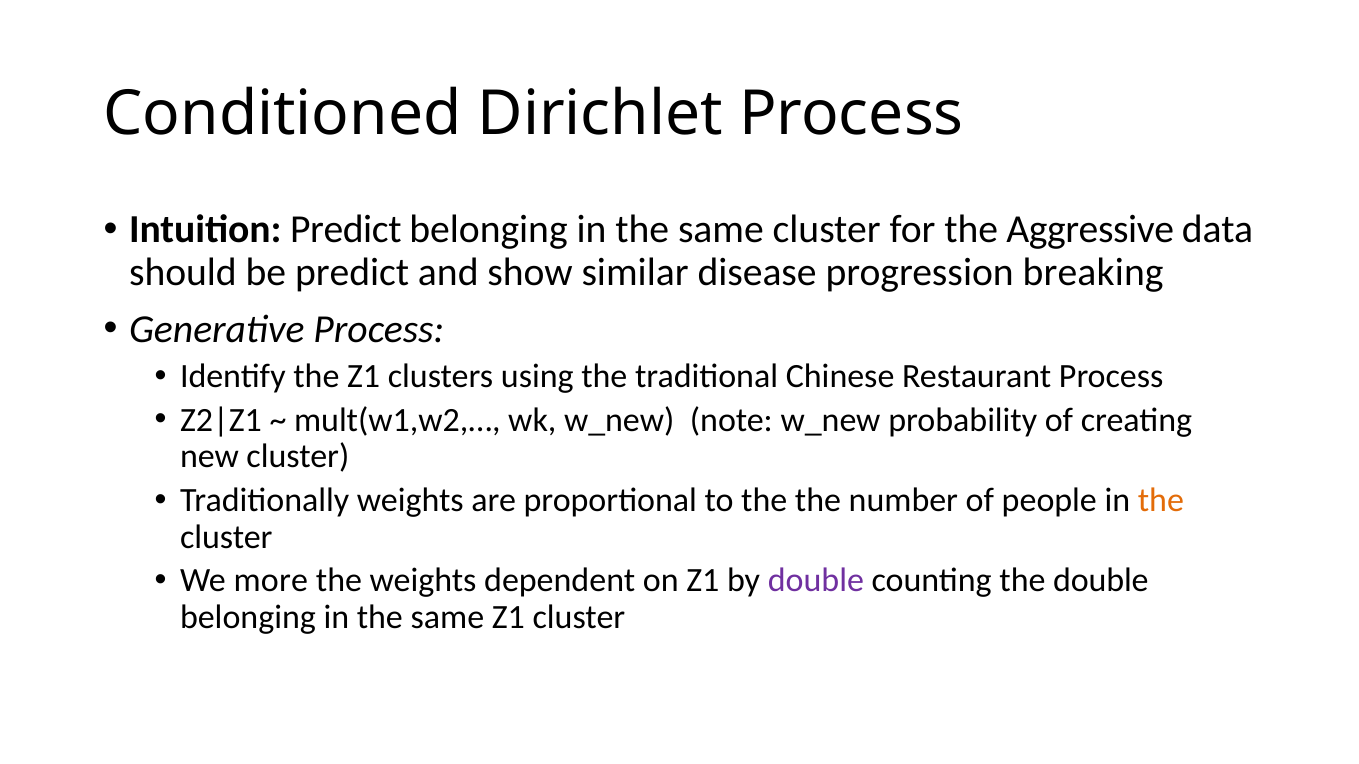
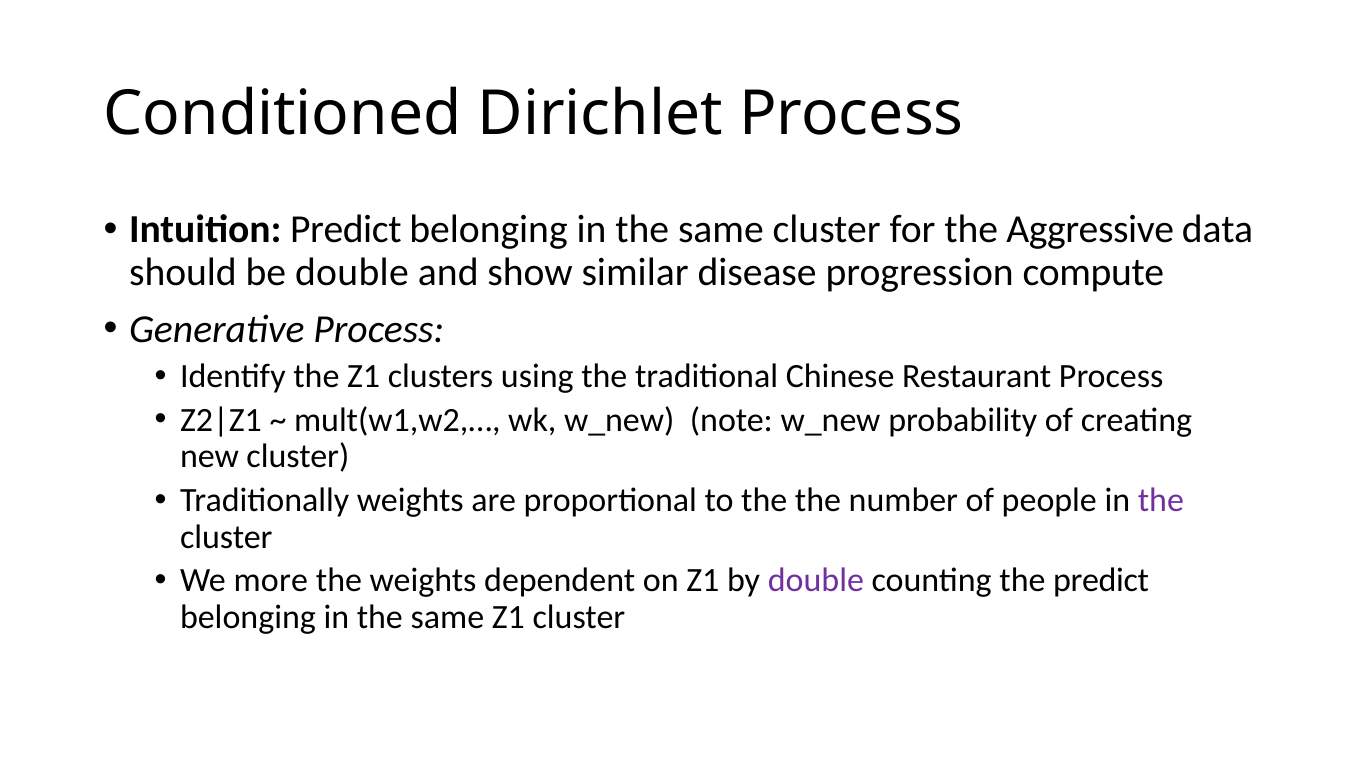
be predict: predict -> double (352, 273)
breaking: breaking -> compute (1093, 273)
the colour: orange -> purple (1161, 501)
the double: double -> predict (1101, 581)
